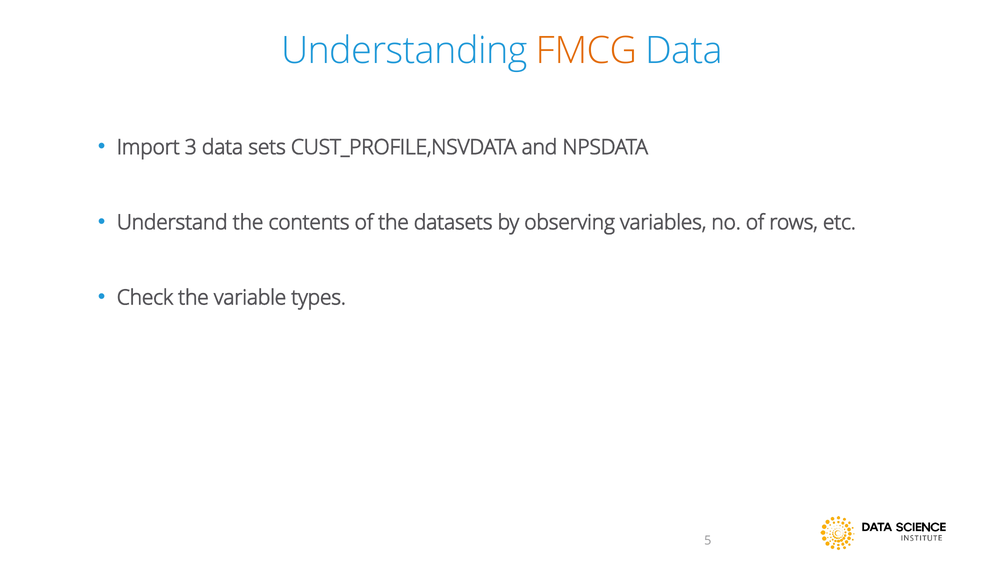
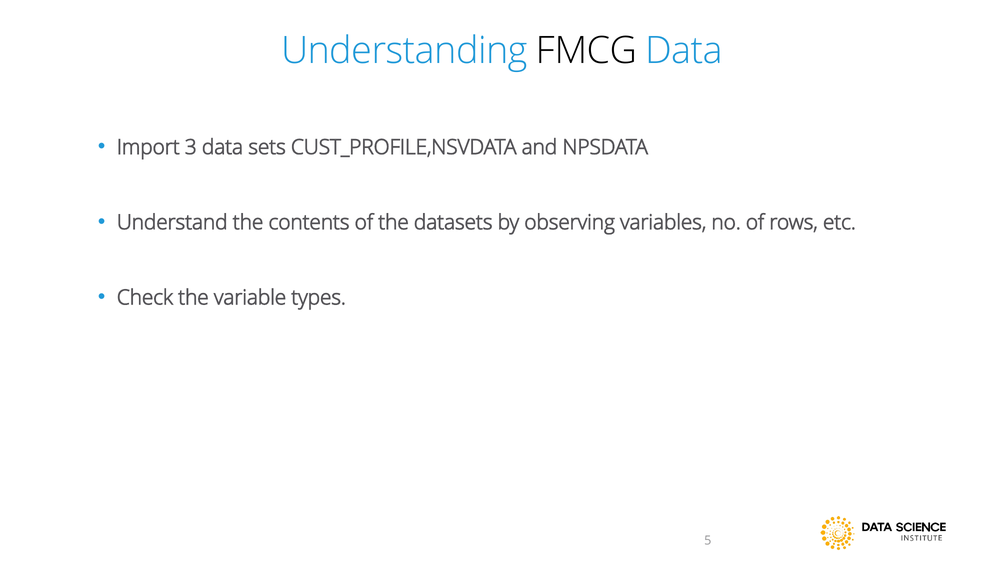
FMCG colour: orange -> black (587, 51)
